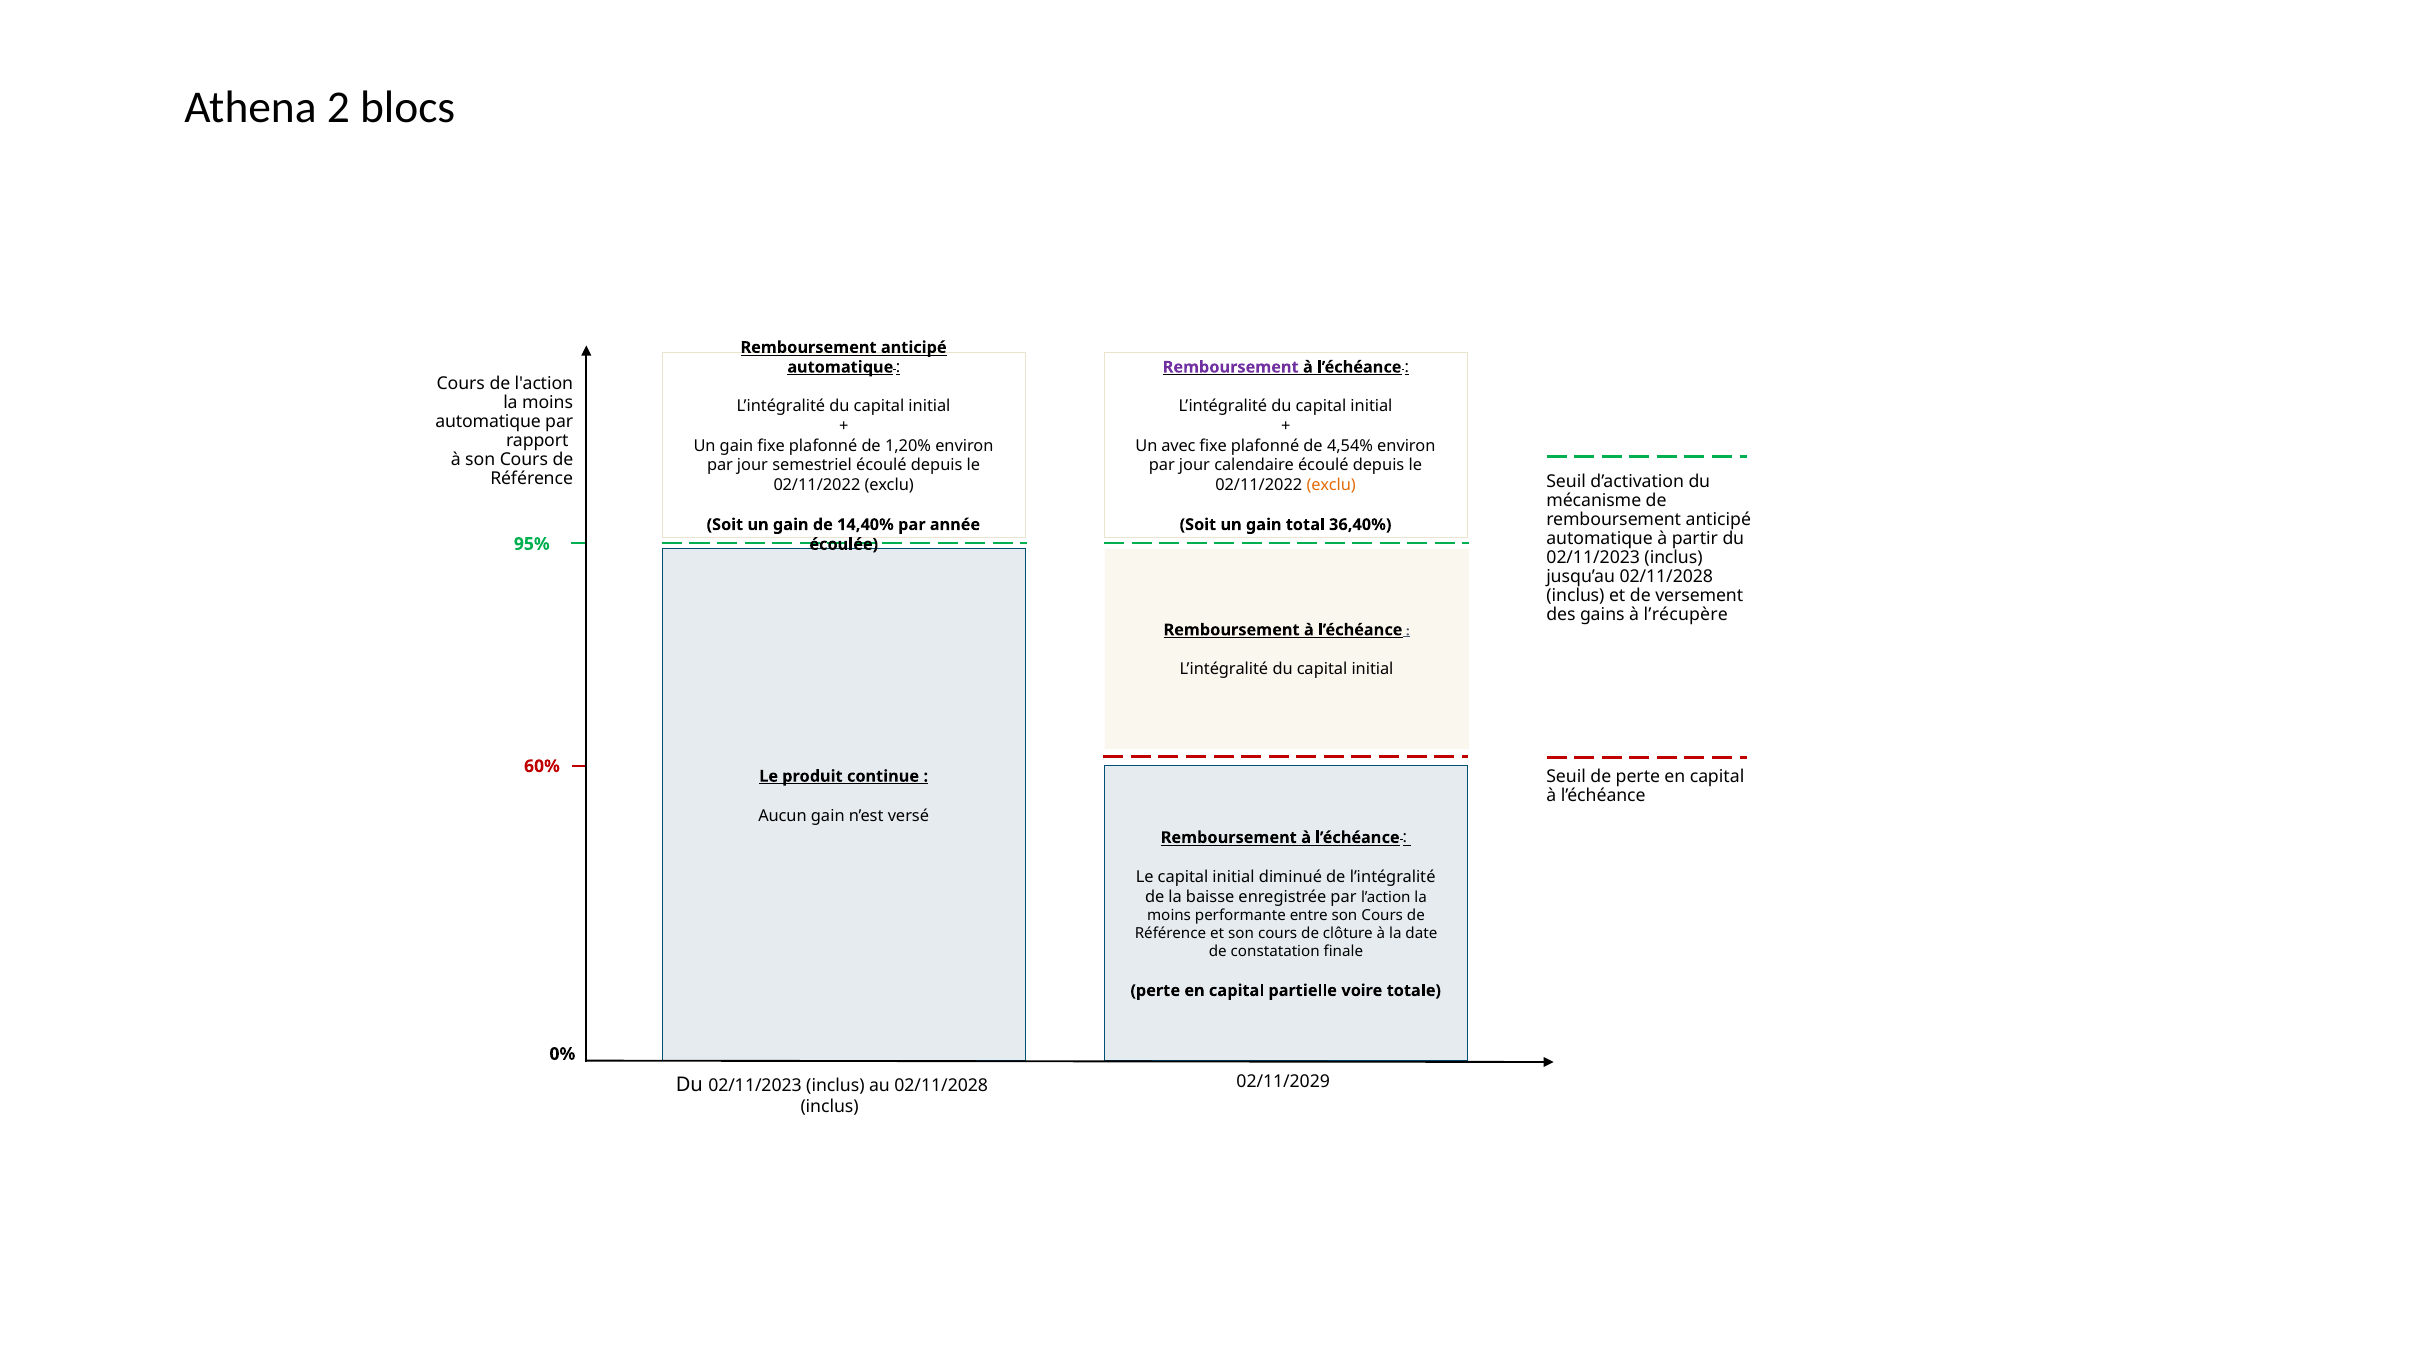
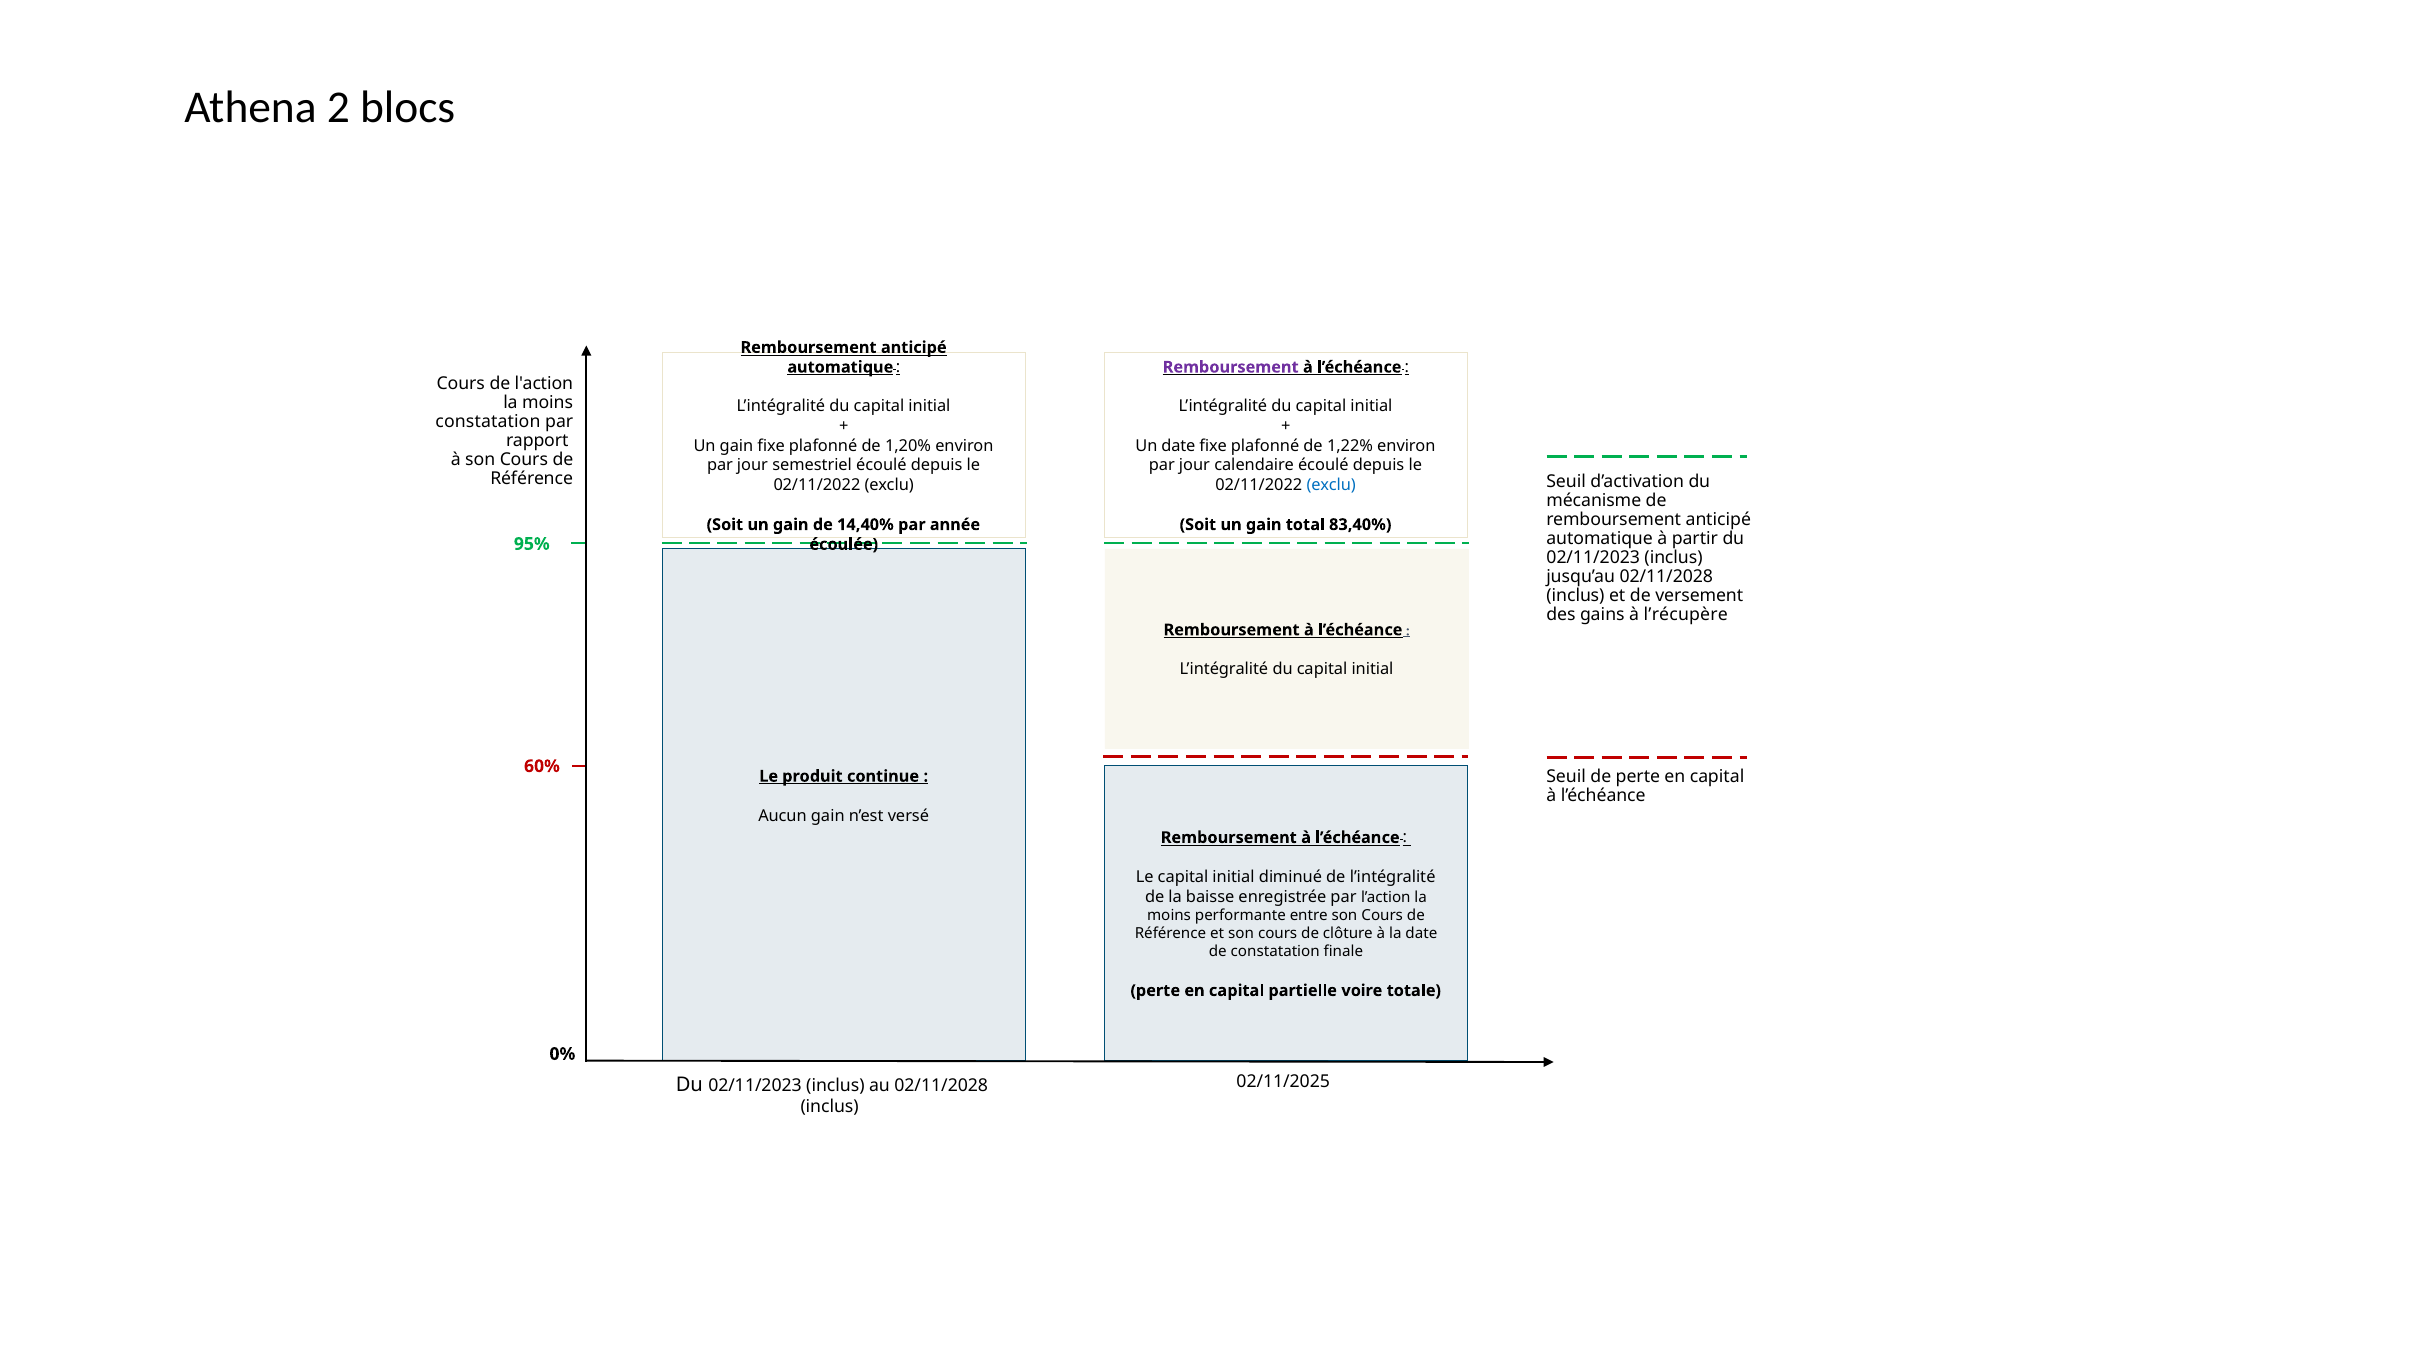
automatique: automatique -> constatation (488, 421)
Un avec: avec -> date (1178, 446)
4,54%: 4,54% -> 1,22% (1350, 446)
exclu colour: orange -> blue (1331, 485)
36,40%: 36,40% -> 83,40% (1360, 525)
02/11/2029: 02/11/2029 -> 02/11/2025 (1283, 1081)
